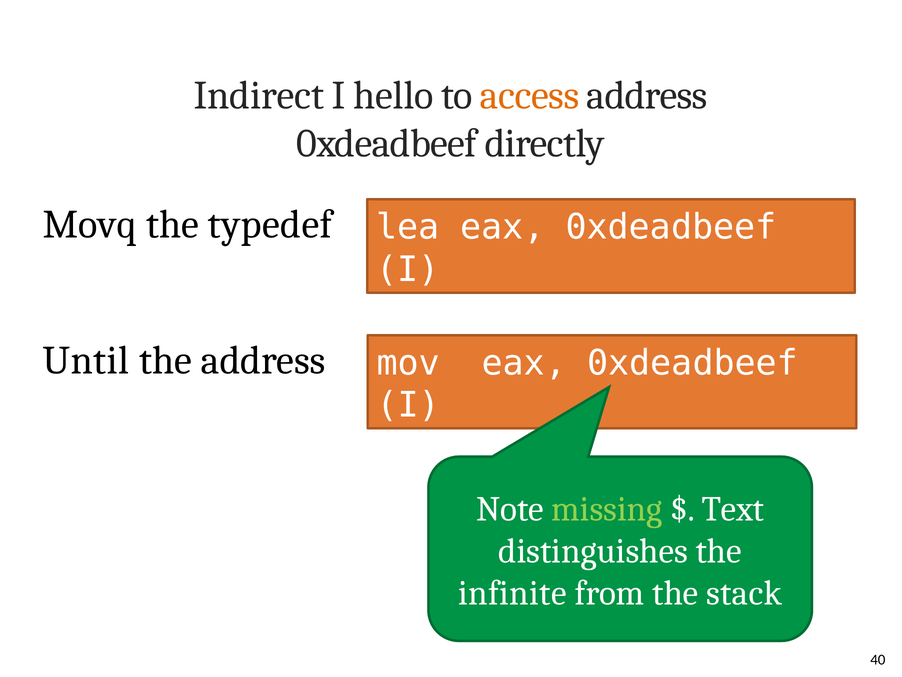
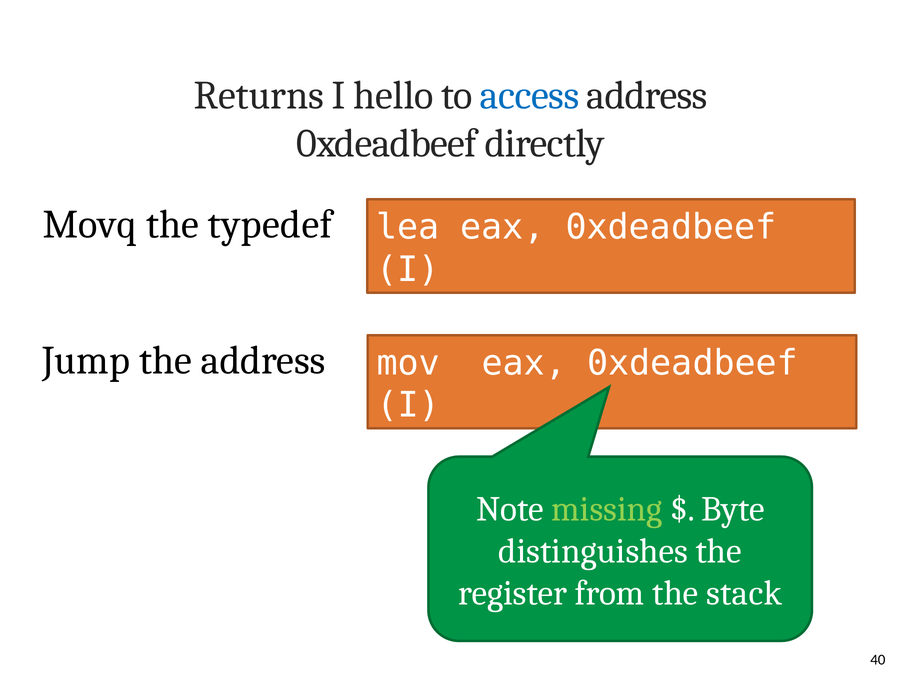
Indirect: Indirect -> Returns (259, 95)
access colour: orange -> blue (530, 95)
Until: Until -> Jump (86, 360)
Text: Text -> Byte (733, 509)
infinite: infinite -> register (513, 593)
